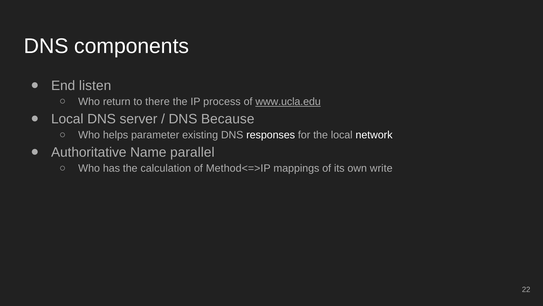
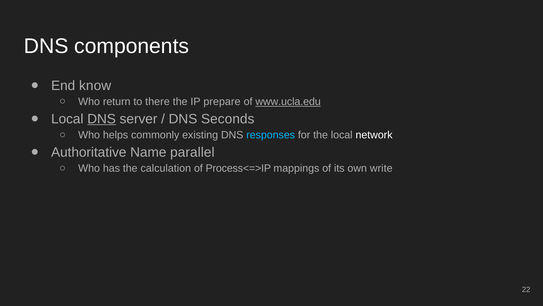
listen: listen -> know (95, 85)
process: process -> prepare (222, 102)
DNS underline: none -> present (102, 119)
Because: Because -> Seconds (228, 119)
parameter: parameter -> commonly (155, 135)
responses colour: white -> light blue (271, 135)
Method<=>IP: Method<=>IP -> Process<=>IP (238, 168)
